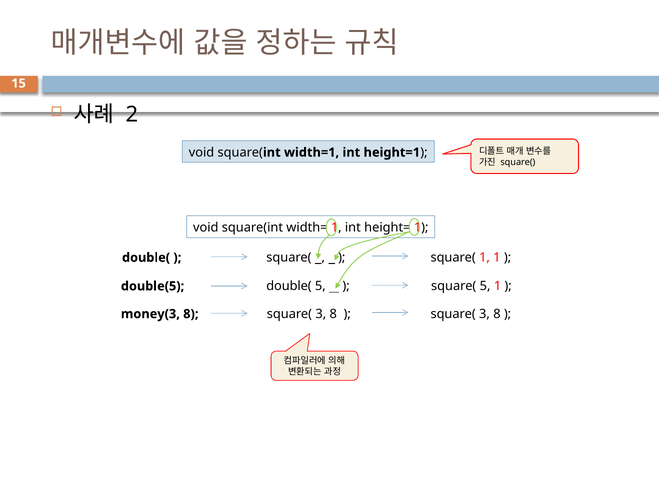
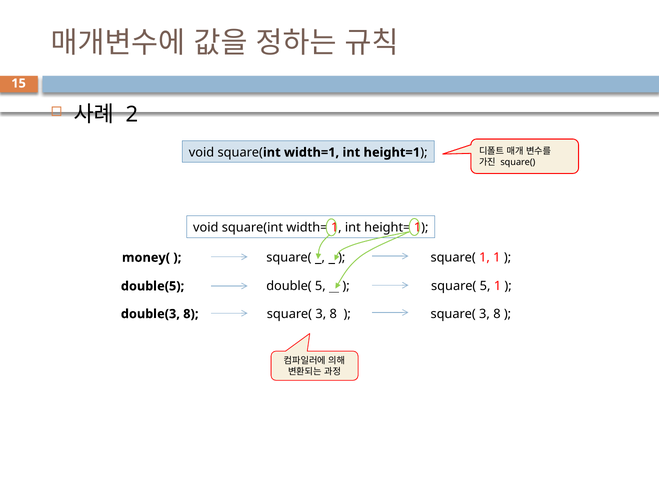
double(: double( -> money( (146, 258)
money(3: money(3 -> double(3 (150, 314)
